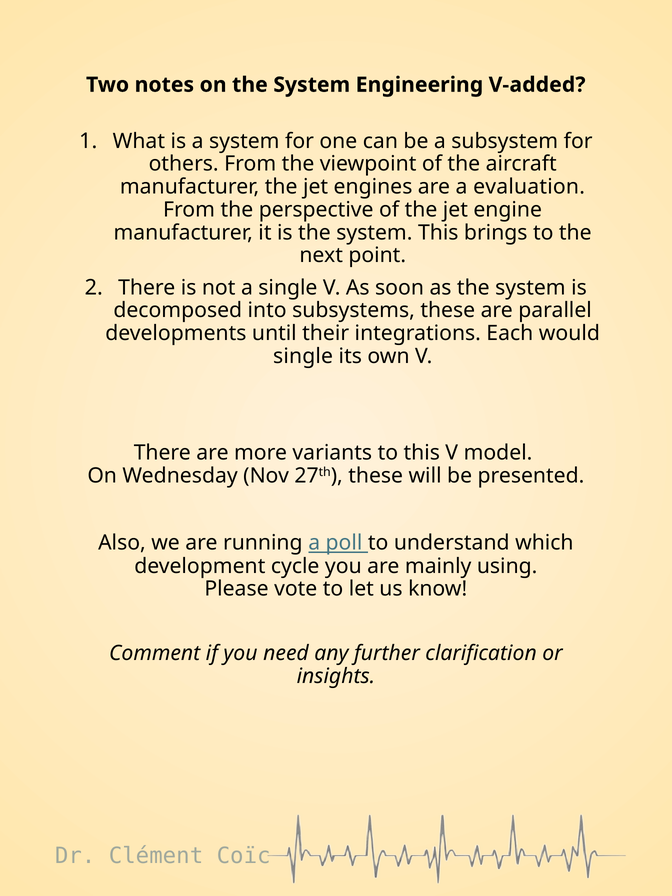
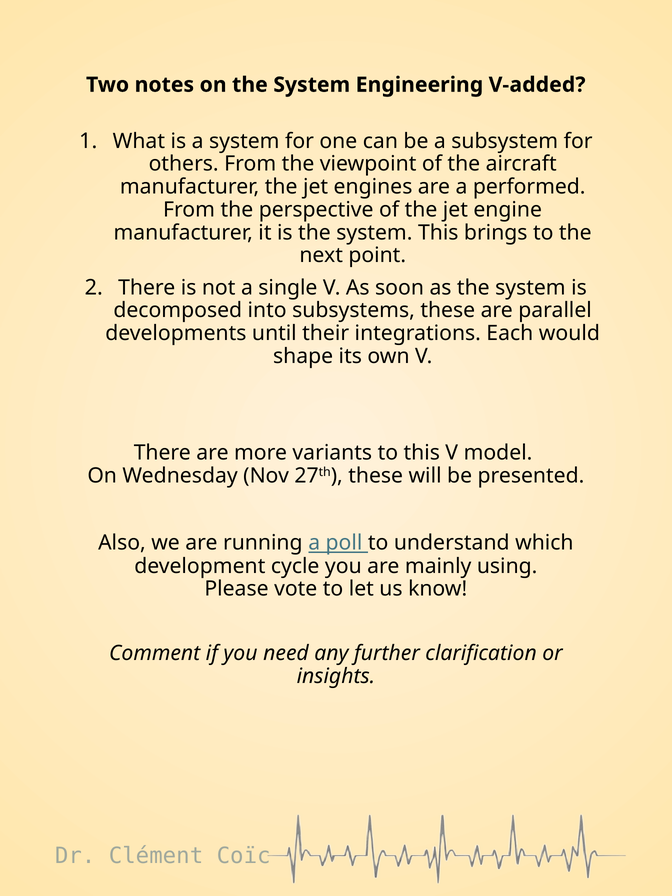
evaluation: evaluation -> performed (529, 187)
single: single -> shape (303, 356)
